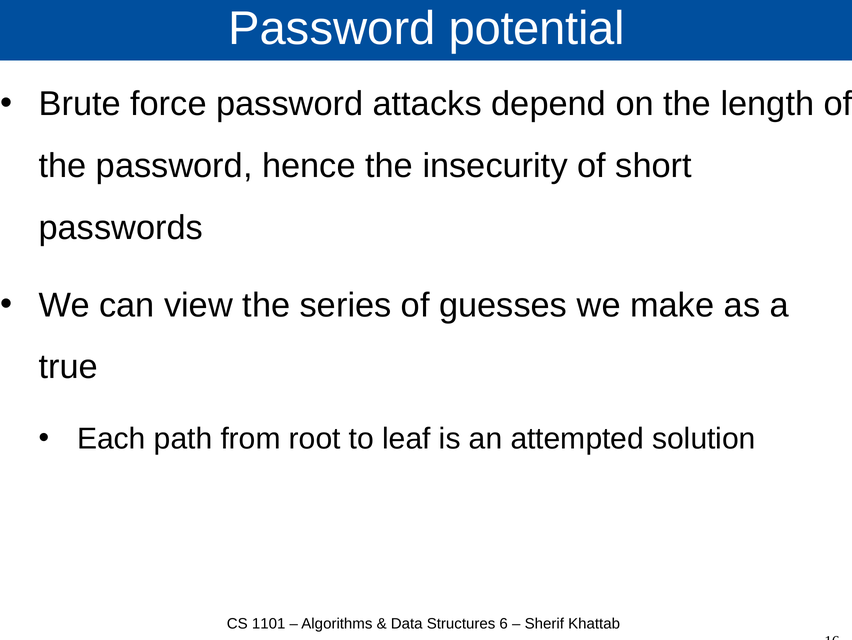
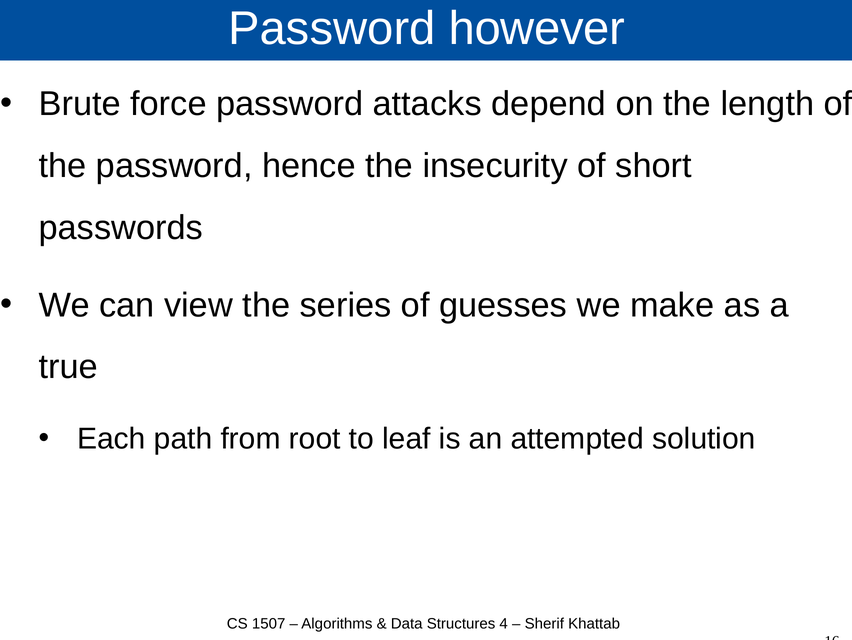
potential: potential -> however (537, 28)
1101: 1101 -> 1507 (269, 623)
6: 6 -> 4 (504, 623)
